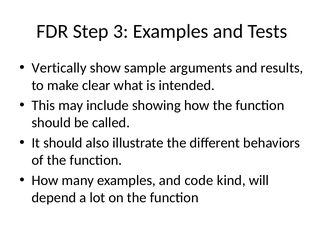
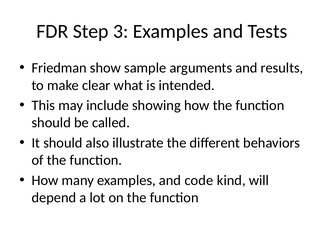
Vertically: Vertically -> Friedman (59, 68)
